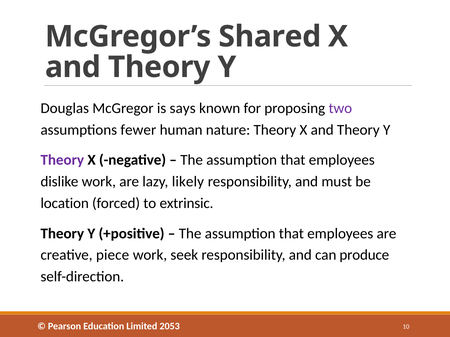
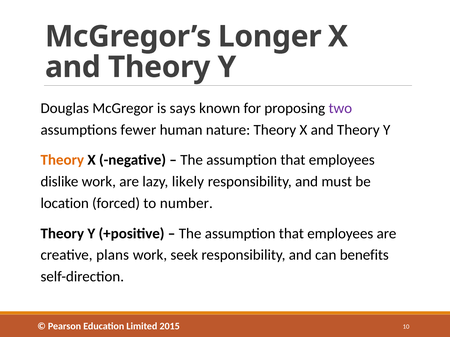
Shared: Shared -> Longer (270, 37)
Theory colour: purple -> orange (62, 160)
extrinsic: extrinsic -> number (186, 203)
piece: piece -> plans (113, 255)
produce: produce -> benefits (364, 255)
2053: 2053 -> 2015 (170, 327)
